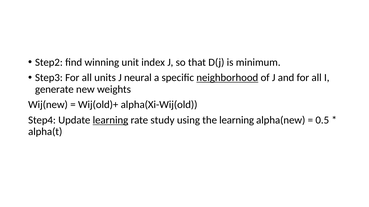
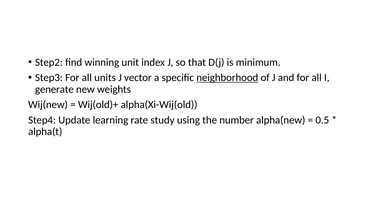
neural: neural -> vector (138, 78)
learning underline: present -> none (110, 120)
the learning: learning -> number (237, 120)
